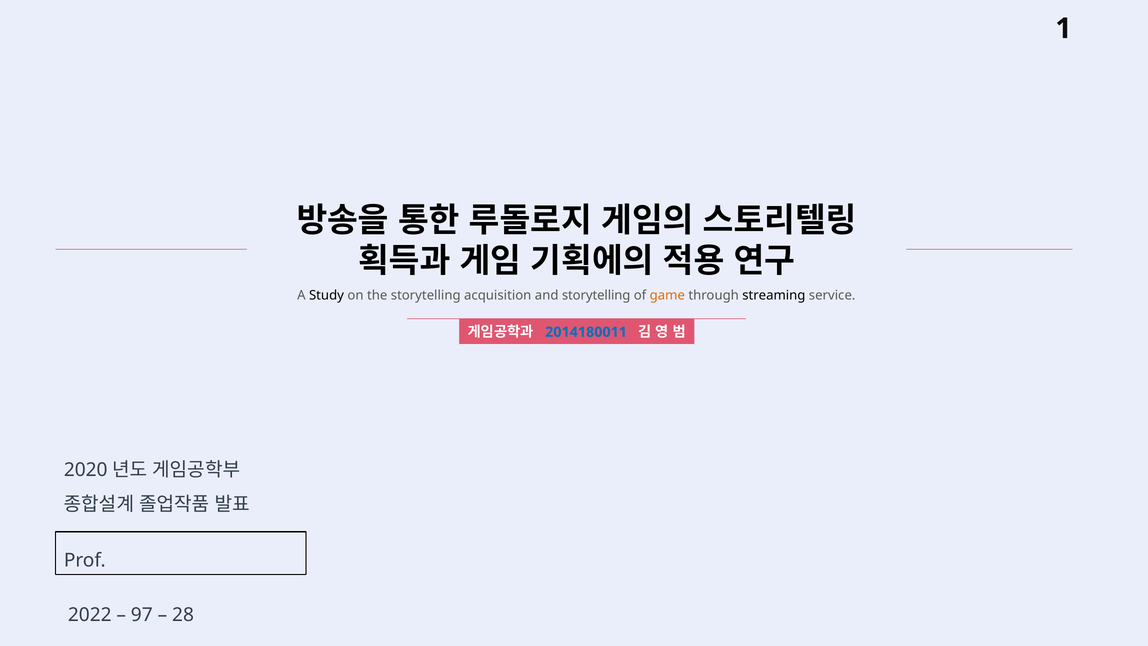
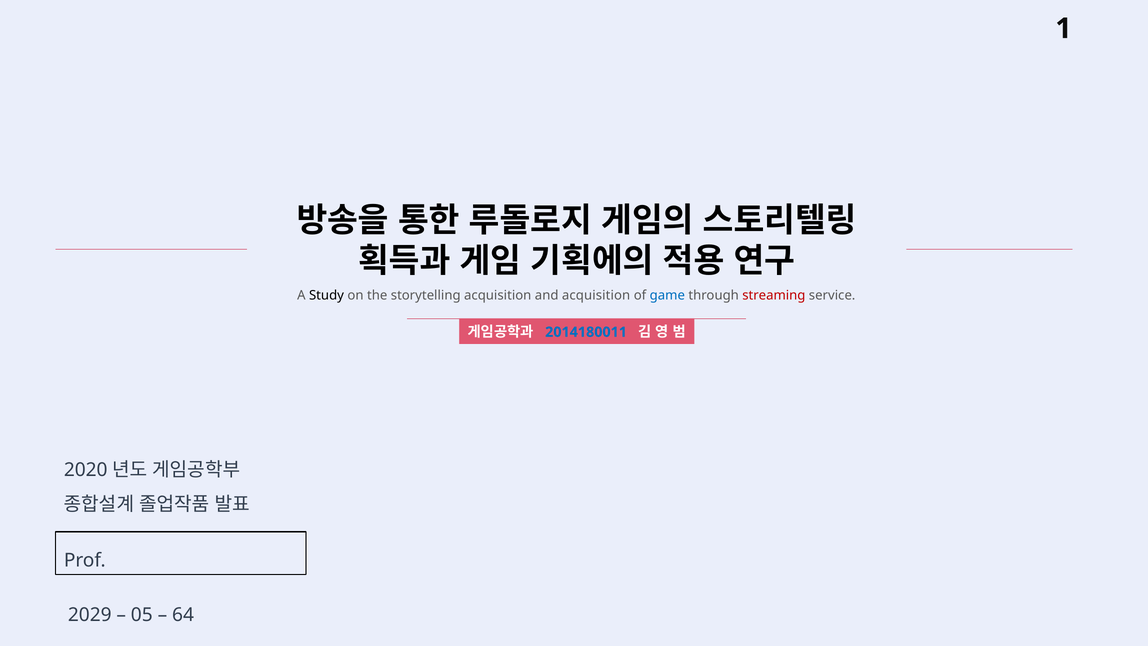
and storytelling: storytelling -> acquisition (596, 296)
game colour: orange -> blue (667, 296)
streaming colour: black -> red (774, 296)
2022: 2022 -> 2029 (90, 615)
97: 97 -> 05 (142, 615)
28: 28 -> 64 (183, 615)
